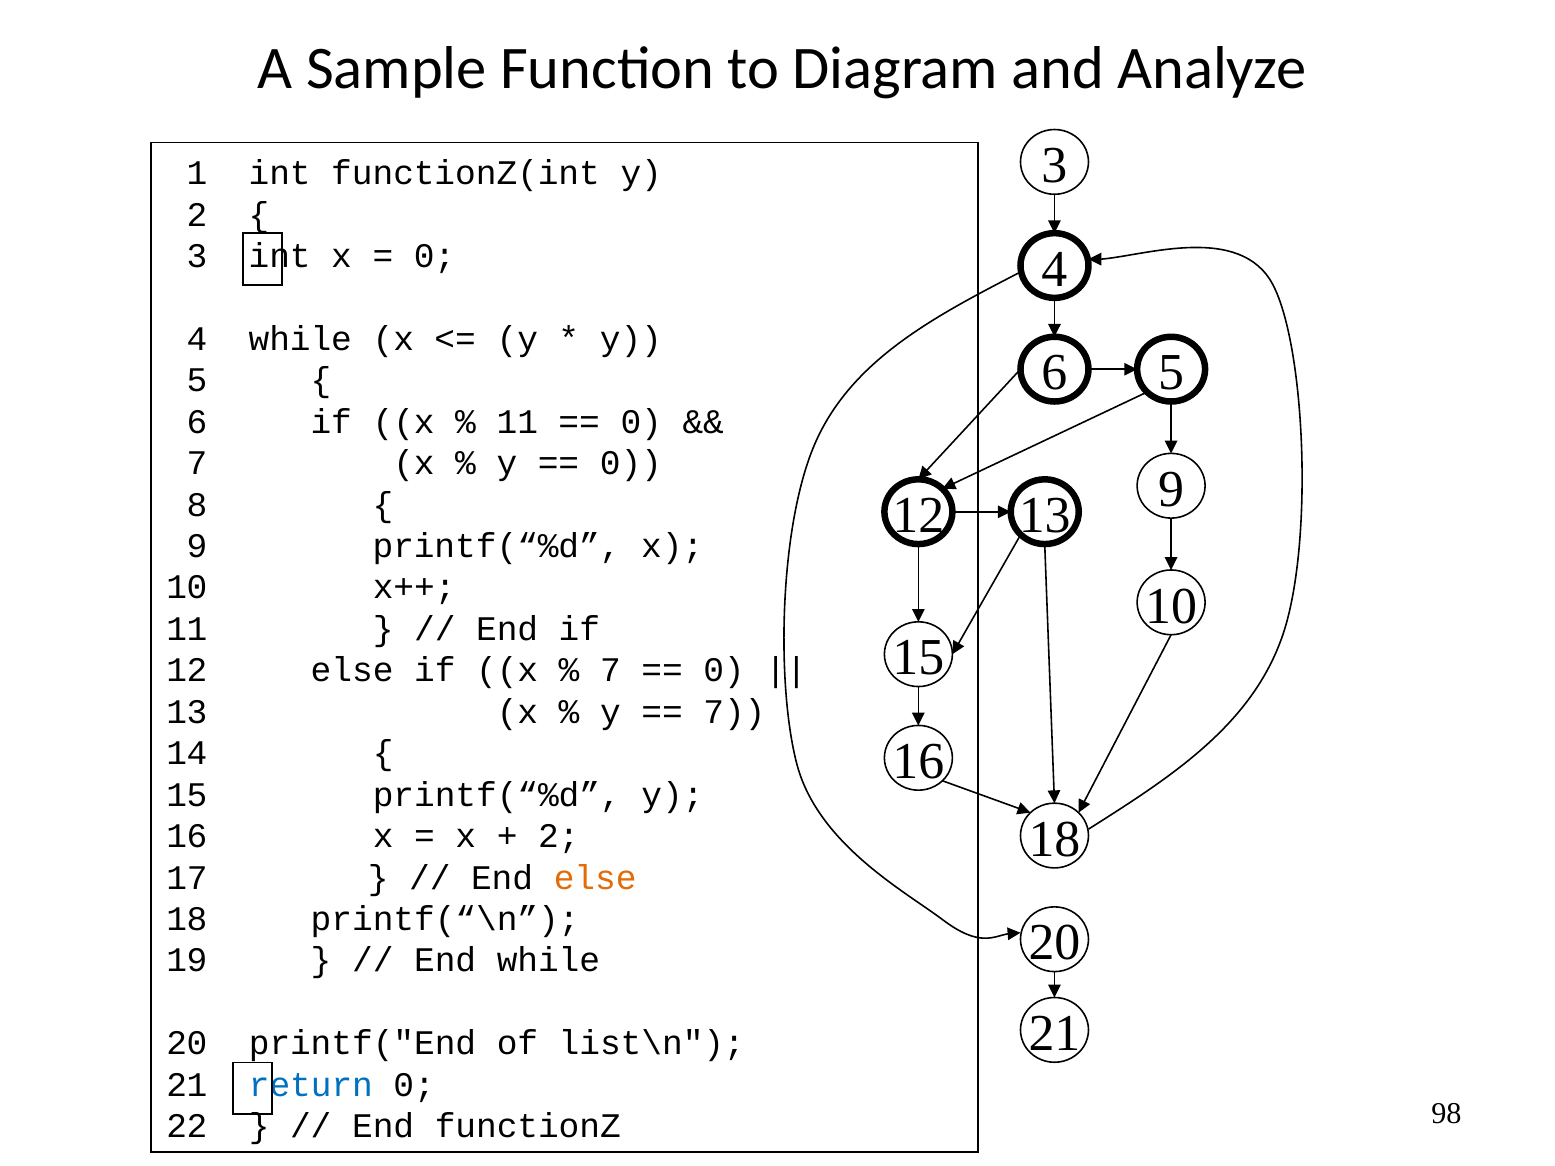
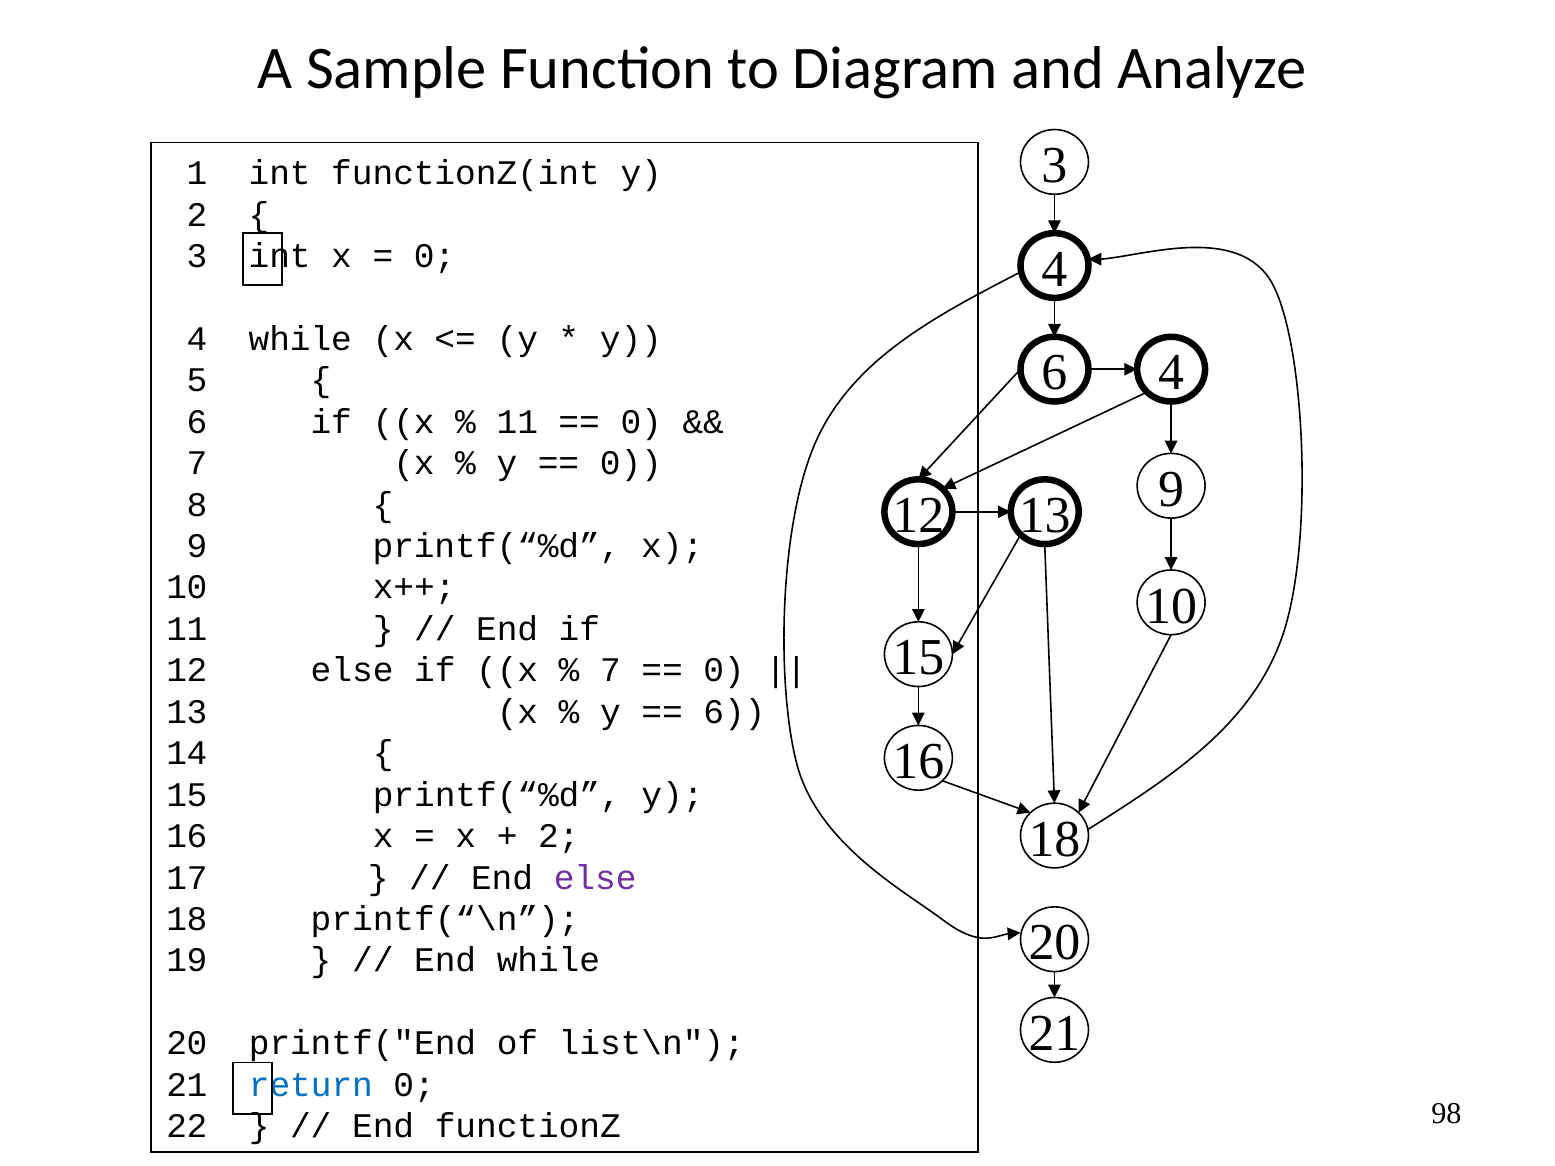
6 5: 5 -> 4 (1171, 373)
7: 7 -> 6 (734, 712)
else colour: orange -> purple (595, 878)
